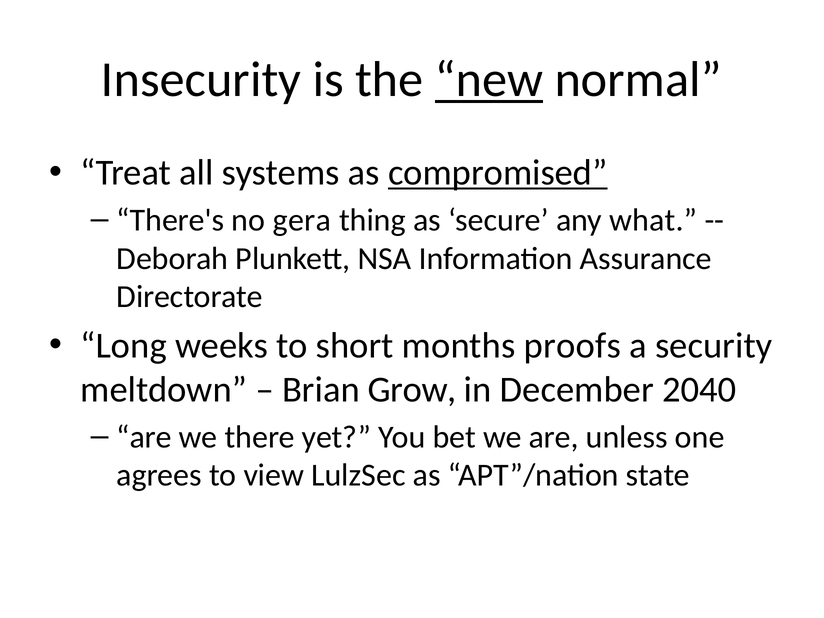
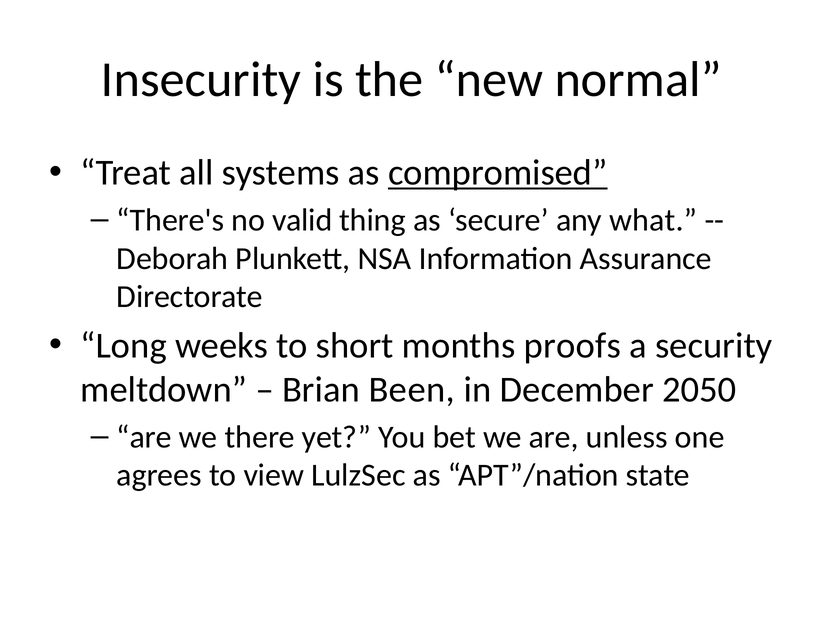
new underline: present -> none (489, 80)
gera: gera -> valid (302, 220)
Grow: Grow -> Been (412, 390)
2040: 2040 -> 2050 (699, 390)
